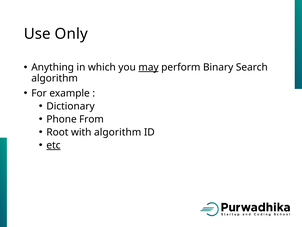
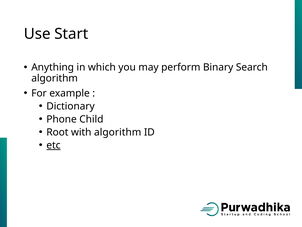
Only: Only -> Start (71, 34)
may underline: present -> none (149, 67)
From: From -> Child (91, 119)
